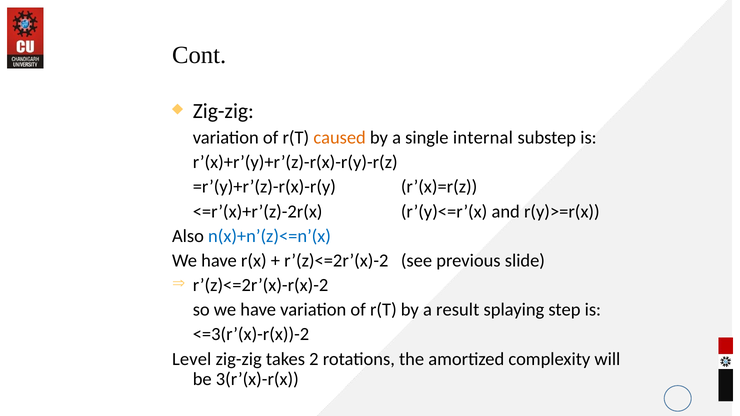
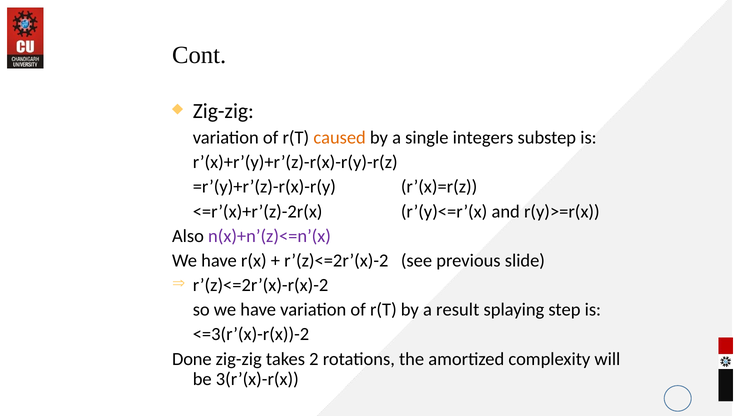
internal: internal -> integers (483, 138)
n(x)+n’(z)<=n’(x colour: blue -> purple (270, 236)
Level: Level -> Done (192, 359)
